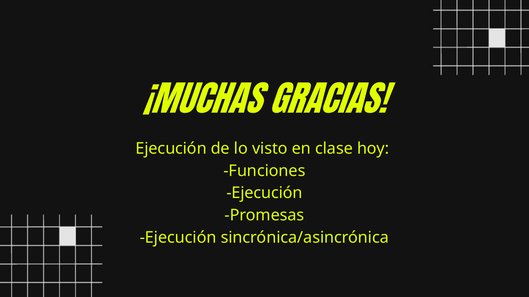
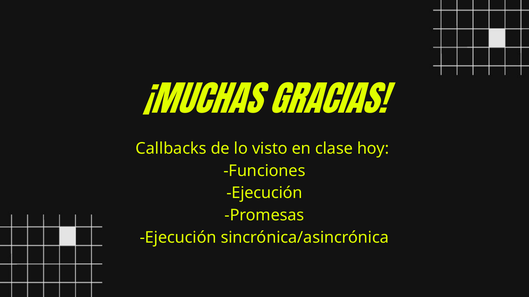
Ejecución: Ejecución -> Callbacks (171, 149)
